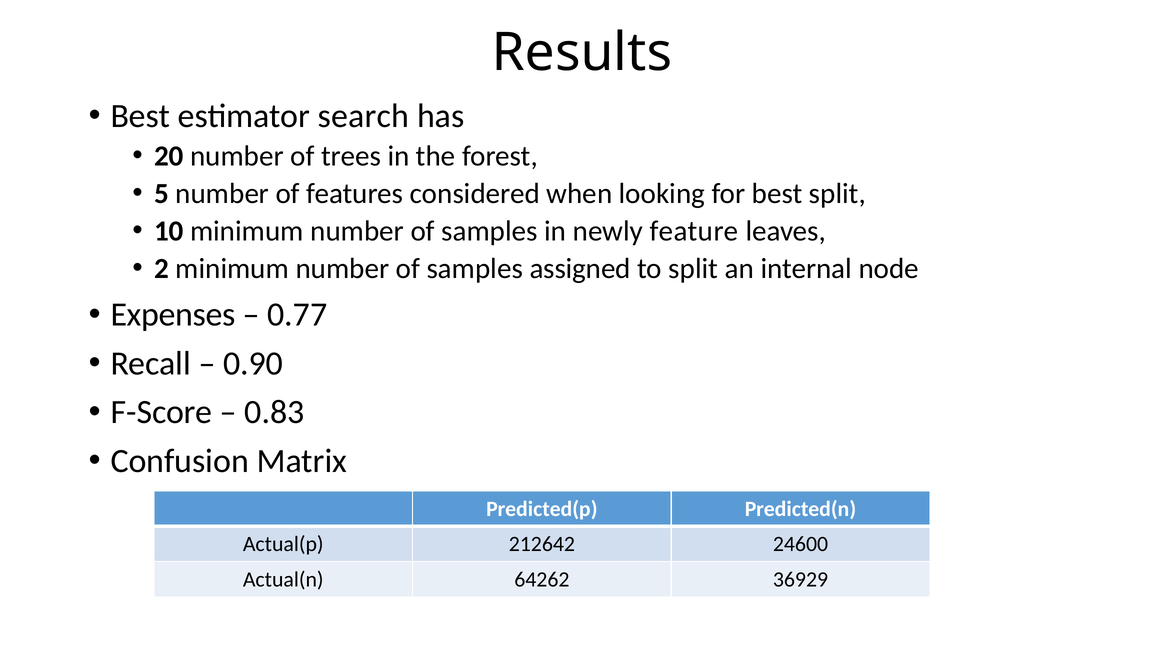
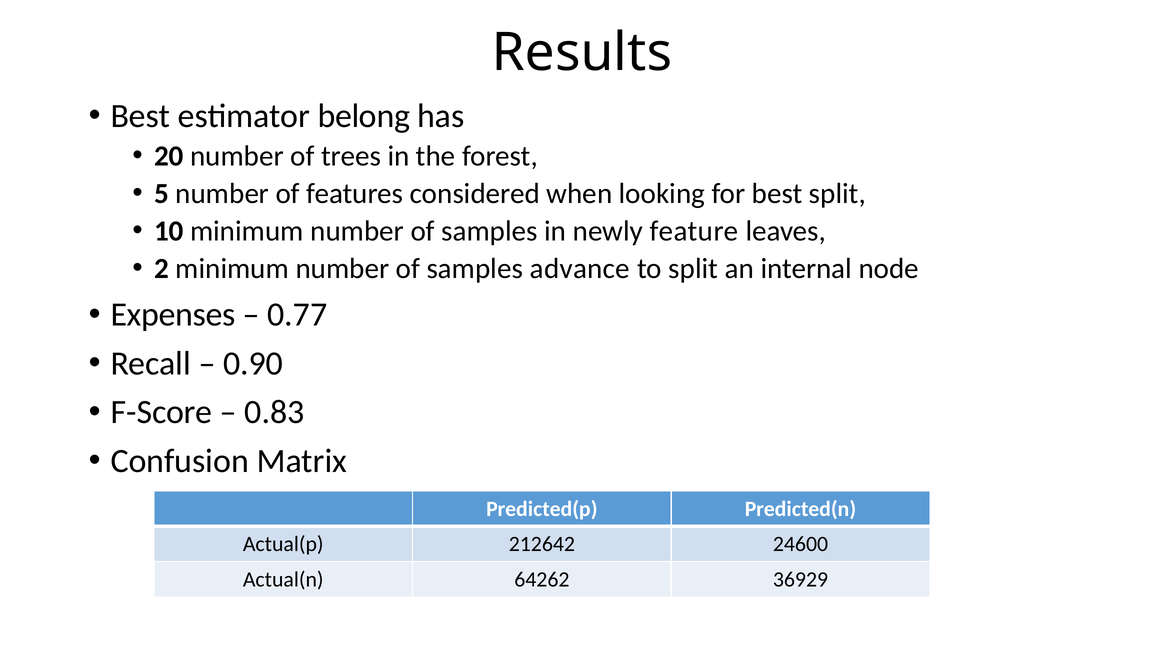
search: search -> belong (364, 116)
assigned: assigned -> advance (580, 268)
